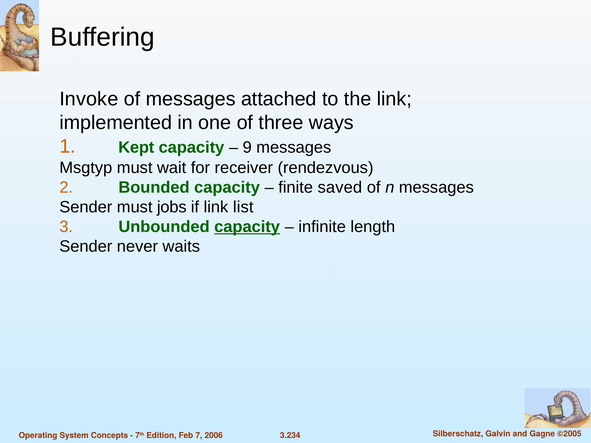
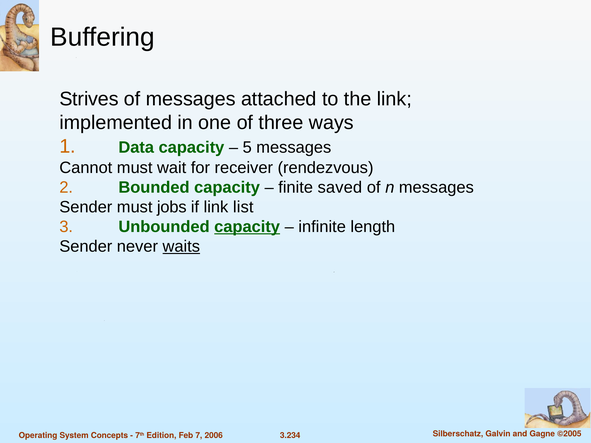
Invoke: Invoke -> Strives (89, 99)
Kept: Kept -> Data (136, 147)
9: 9 -> 5 (247, 147)
Msgtyp: Msgtyp -> Cannot (86, 168)
waits underline: none -> present (181, 247)
